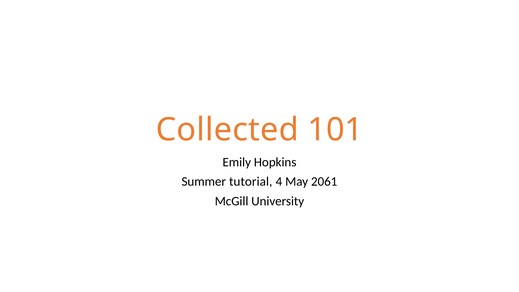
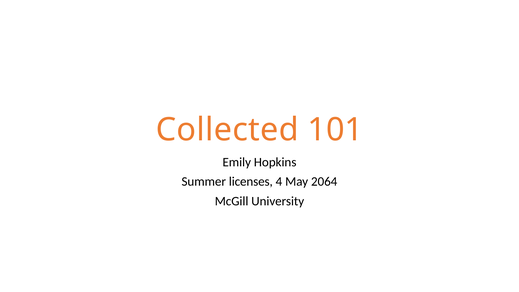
tutorial: tutorial -> licenses (251, 182)
2061: 2061 -> 2064 (324, 182)
